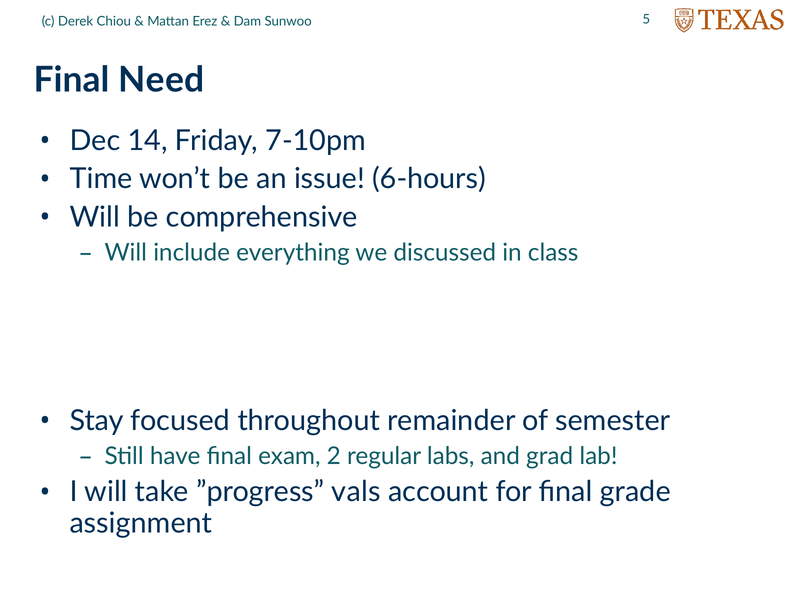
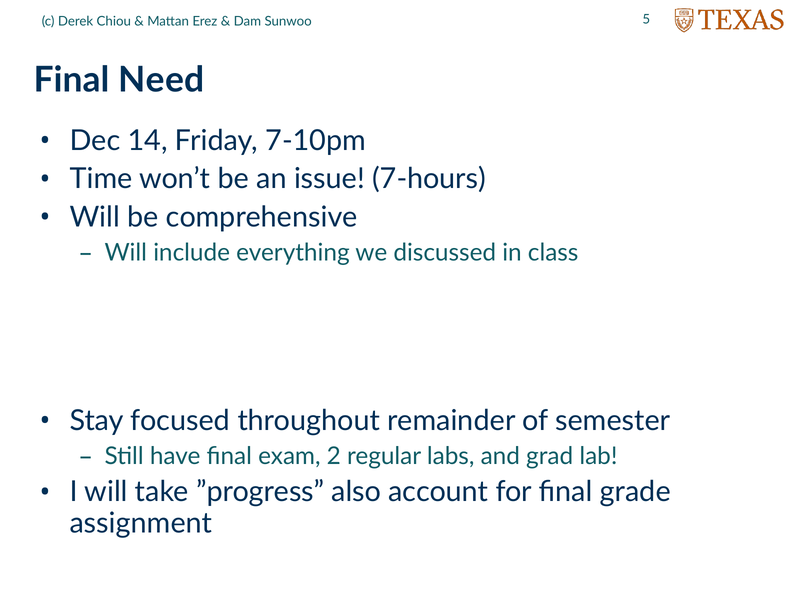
6-hours: 6-hours -> 7-hours (429, 179)
vals: vals -> also (356, 491)
